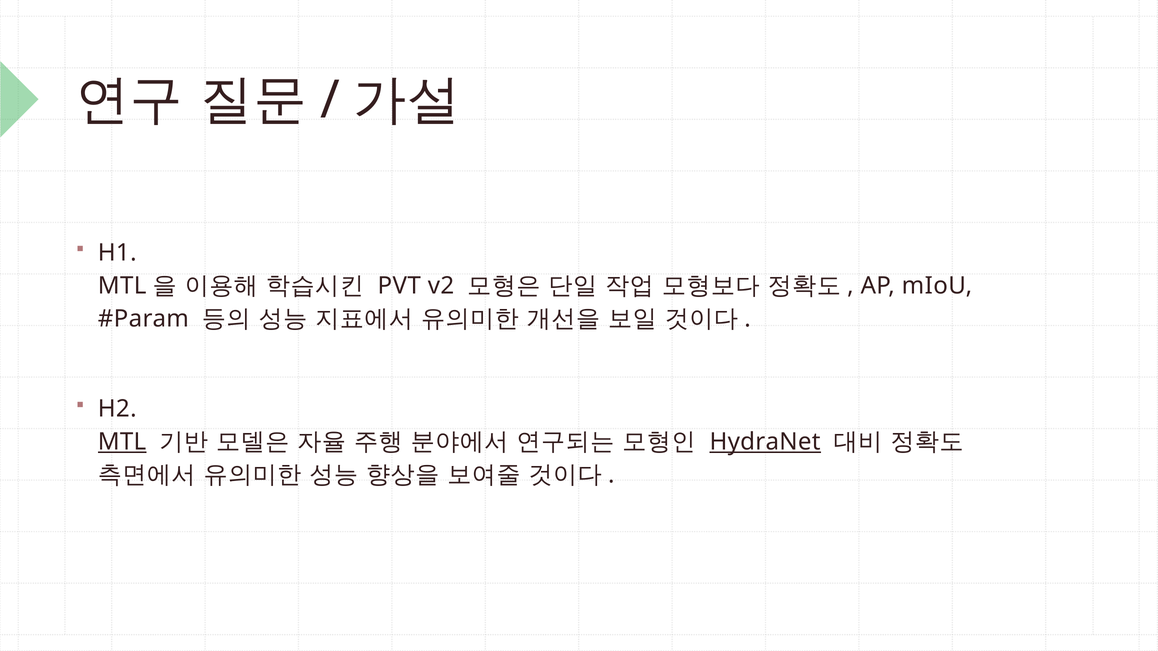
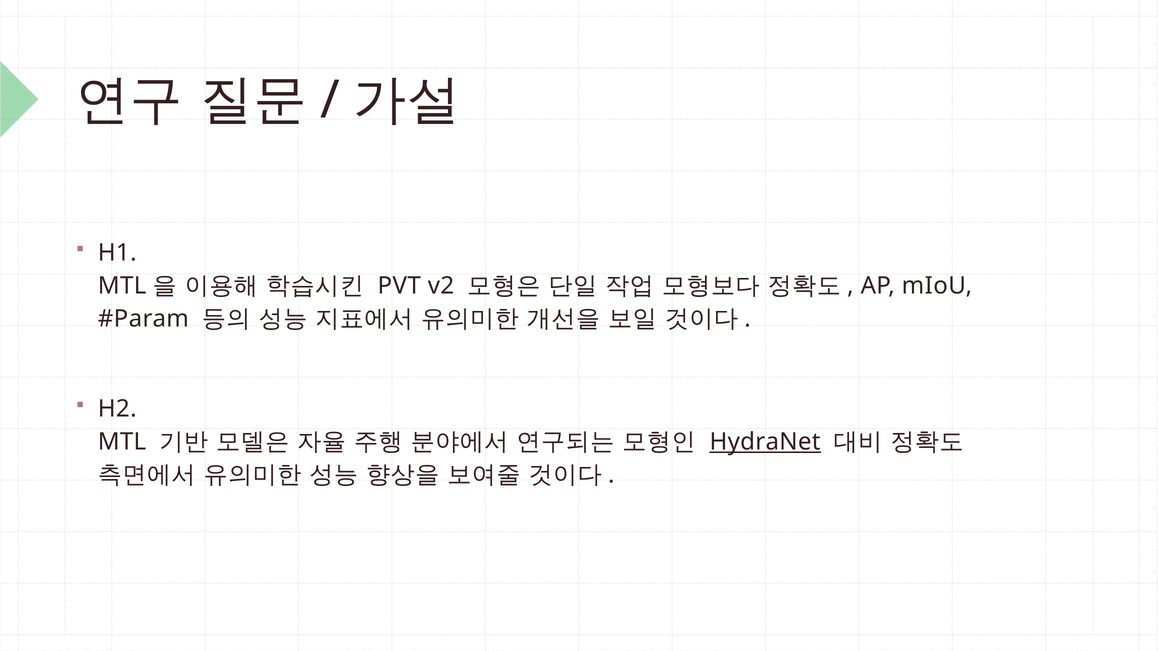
MTL underline: present -> none (122, 442)
